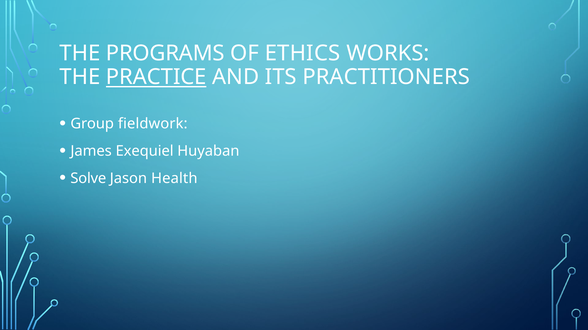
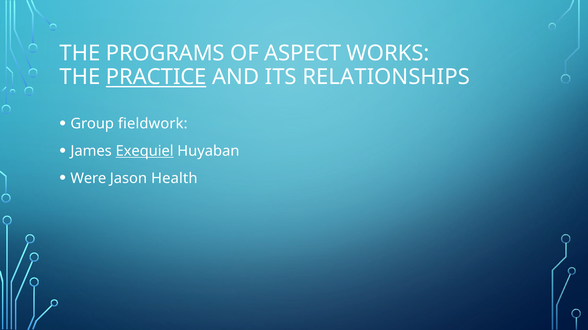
ETHICS: ETHICS -> ASPECT (303, 53)
PRACTITIONERS: PRACTITIONERS -> RELATIONSHIPS (386, 77)
Exequiel underline: none -> present (145, 151)
Solve: Solve -> Were (88, 179)
